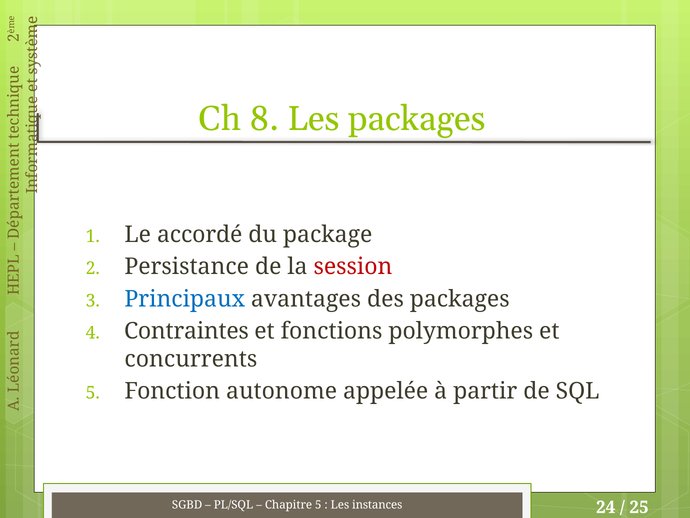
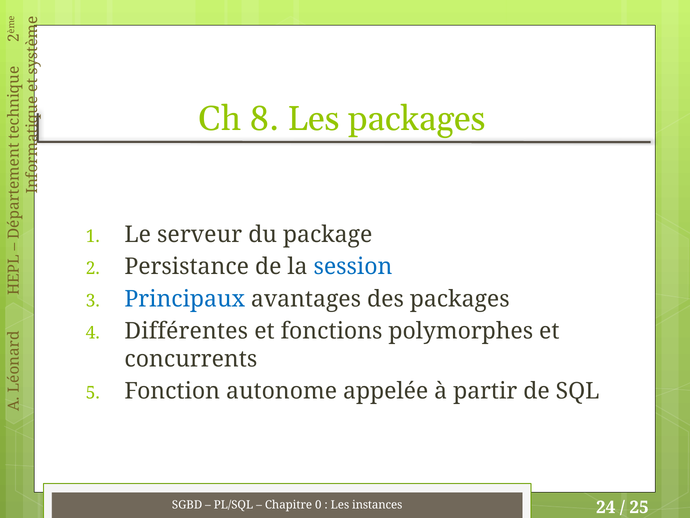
accordé: accordé -> serveur (200, 234)
session colour: red -> blue (353, 267)
Contraintes: Contraintes -> Différentes (186, 331)
Chapitre 5: 5 -> 0 (318, 504)
